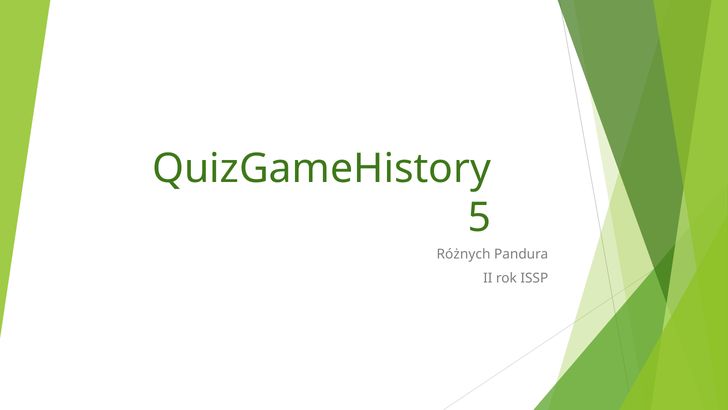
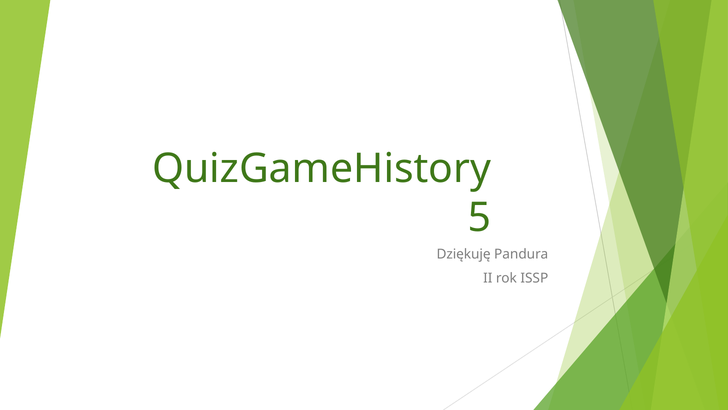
Różnych: Różnych -> Dziękuję (464, 254)
